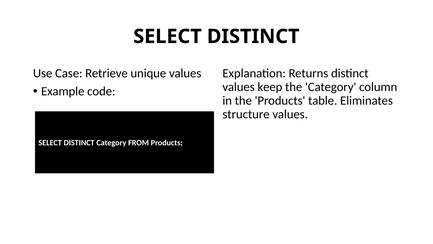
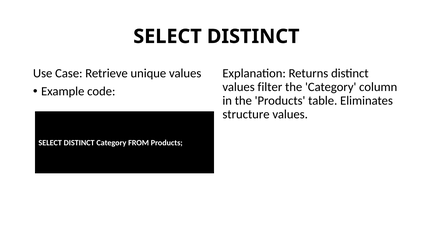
keep: keep -> filter (270, 87)
